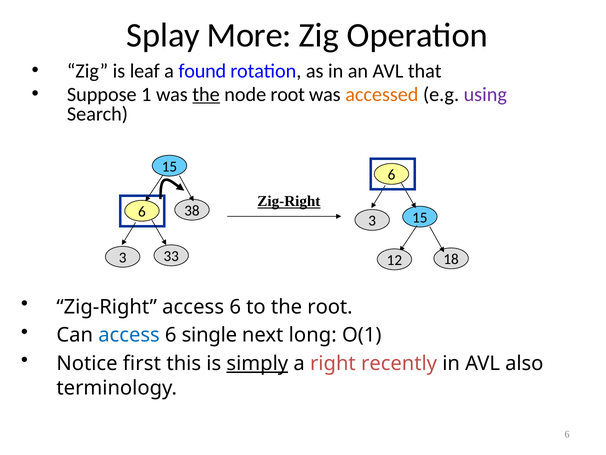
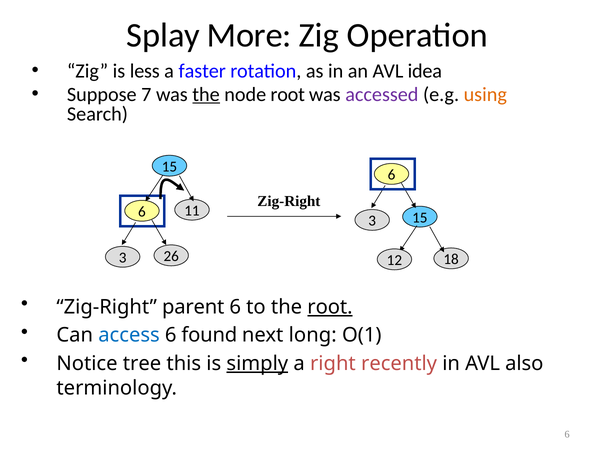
leaf: leaf -> less (145, 71)
found: found -> faster (202, 71)
that: that -> idea (425, 71)
1: 1 -> 7 (146, 94)
accessed colour: orange -> purple (382, 94)
using colour: purple -> orange (485, 94)
Zig-Right underline: present -> none (289, 201)
38: 38 -> 11 (192, 211)
33: 33 -> 26 (171, 256)
Zig-Right access: access -> parent (193, 307)
root underline: none -> present (330, 307)
single: single -> found (209, 335)
first: first -> tree (142, 363)
